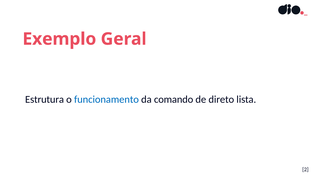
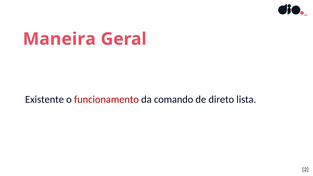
Exemplo: Exemplo -> Maneira (59, 39)
Estrutura: Estrutura -> Existente (45, 99)
funcionamento colour: blue -> red (106, 99)
